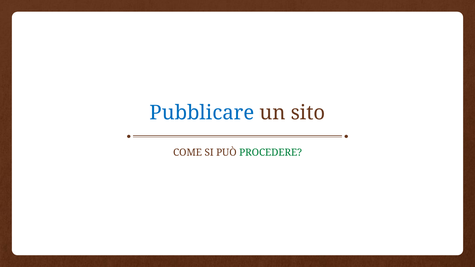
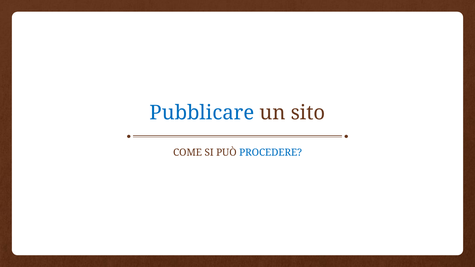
PROCEDERE colour: green -> blue (271, 153)
